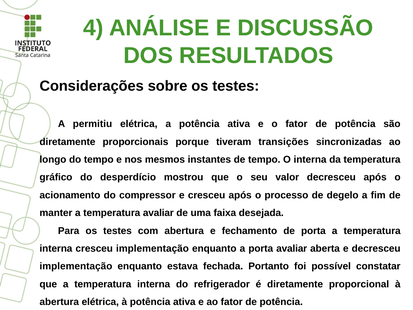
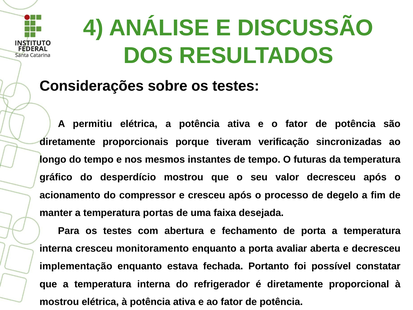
transições: transições -> verificação (284, 142)
O interna: interna -> futuras (310, 159)
temperatura avaliar: avaliar -> portas (158, 213)
cresceu implementação: implementação -> monitoramento (152, 248)
abertura: abertura -> mostrou (59, 302)
